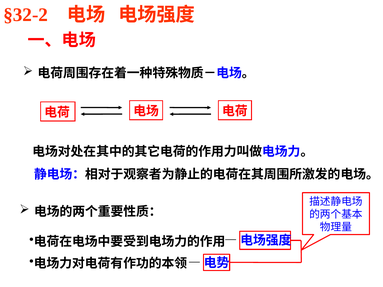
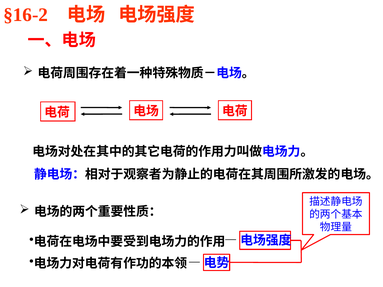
§32-2: §32-2 -> §16-2 (26, 15)
